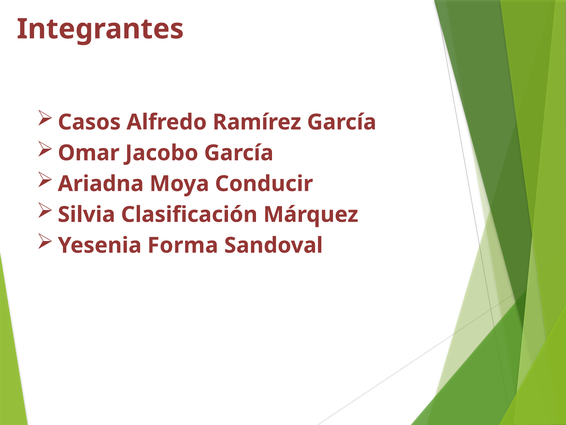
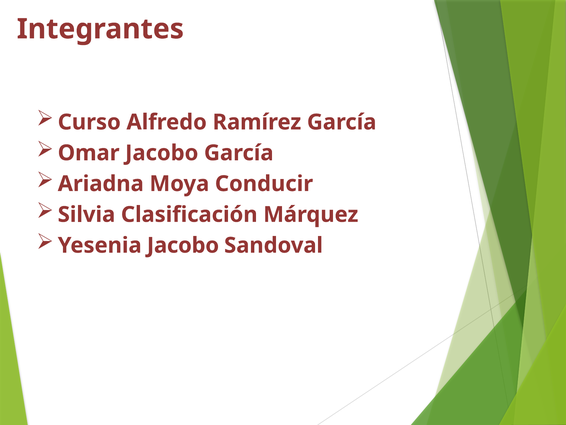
Casos: Casos -> Curso (89, 122)
Yesenia Forma: Forma -> Jacobo (183, 245)
